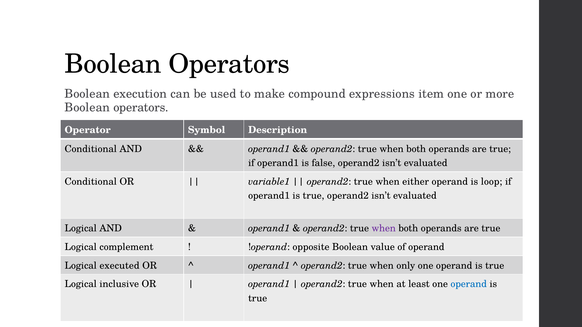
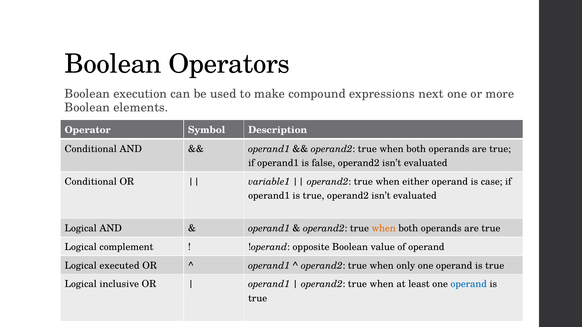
item: item -> next (431, 94)
operators: operators -> elements (141, 108)
loop: loop -> case (492, 182)
when colour: purple -> orange (384, 229)
